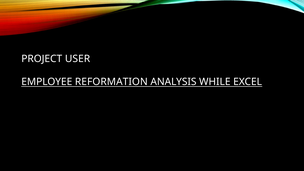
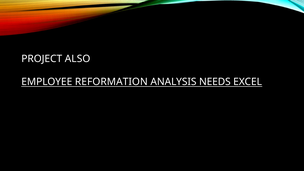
USER: USER -> ALSO (78, 59)
WHILE: WHILE -> NEEDS (215, 82)
